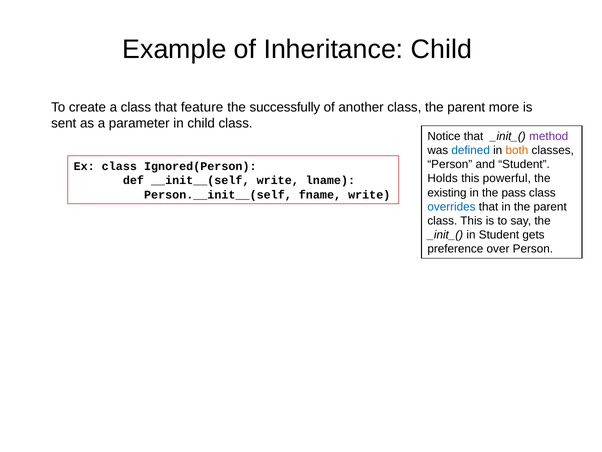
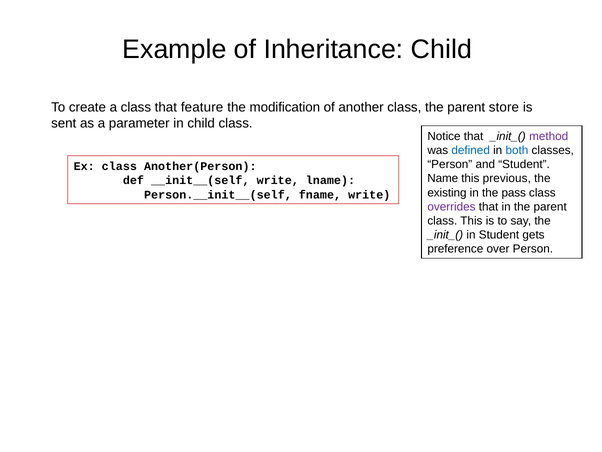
successfully: successfully -> modification (285, 107)
more: more -> store (504, 107)
both colour: orange -> blue (517, 150)
Ignored(Person: Ignored(Person -> Another(Person (200, 166)
Holds: Holds -> Name (443, 178)
powerful: powerful -> previous (507, 178)
overrides colour: blue -> purple (451, 207)
